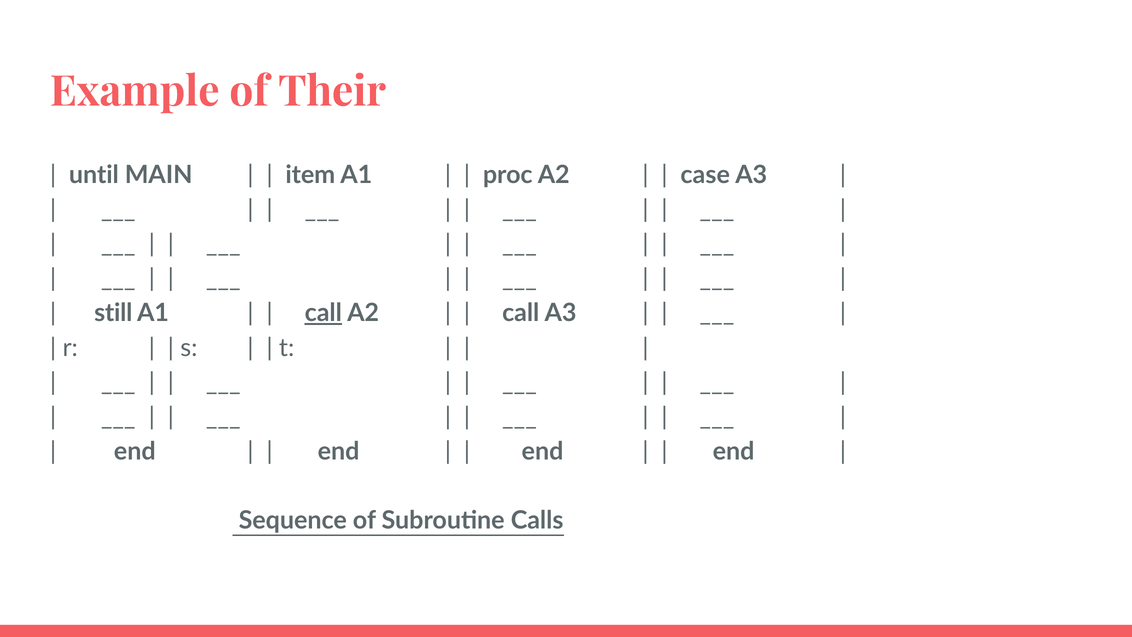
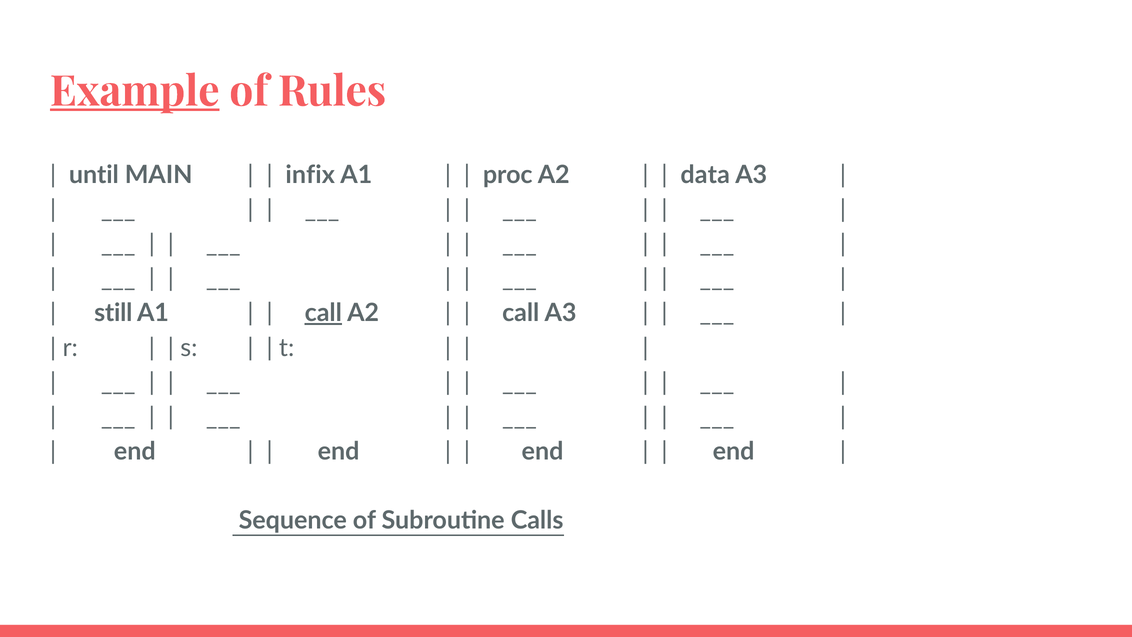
Example underline: none -> present (135, 92)
Their: Their -> Rules (332, 92)
item: item -> infix (310, 175)
case: case -> data (705, 175)
